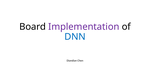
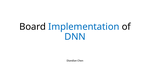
Implementation colour: purple -> blue (84, 27)
